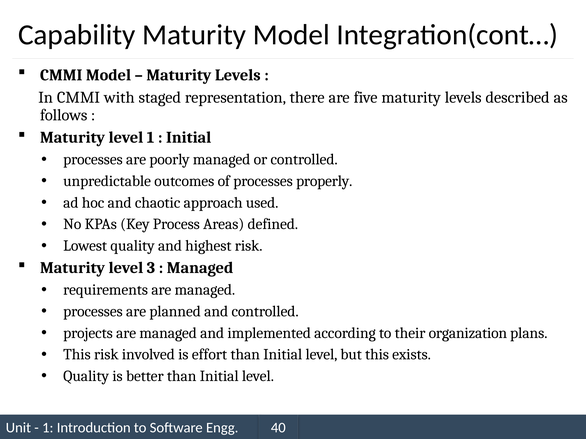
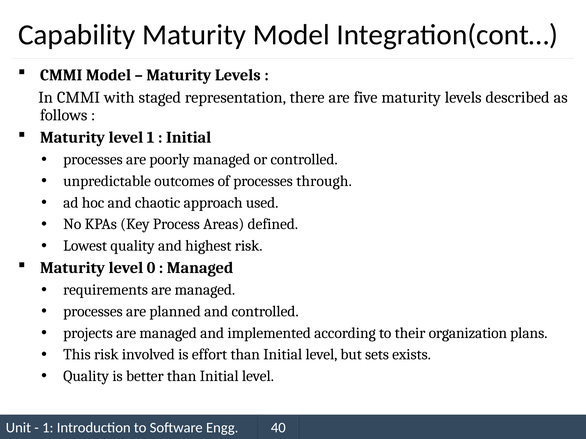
properly: properly -> through (324, 181)
3: 3 -> 0 (151, 268)
but this: this -> sets (377, 355)
